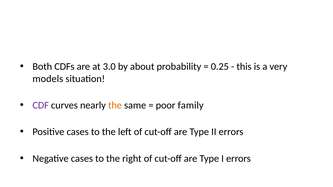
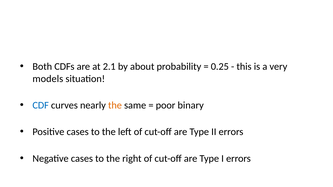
3.0: 3.0 -> 2.1 (109, 67)
CDF colour: purple -> blue (41, 105)
family: family -> binary (191, 105)
